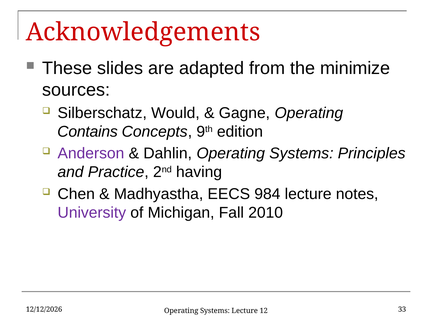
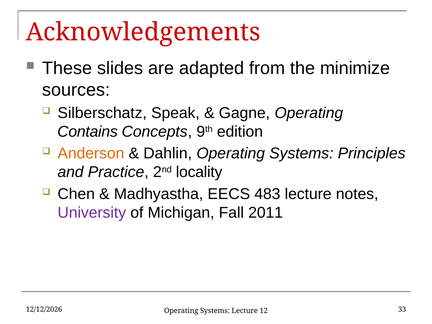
Would: Would -> Speak (175, 113)
Anderson colour: purple -> orange (91, 153)
having: having -> locality (199, 172)
984: 984 -> 483 (267, 194)
2010: 2010 -> 2011 (266, 213)
